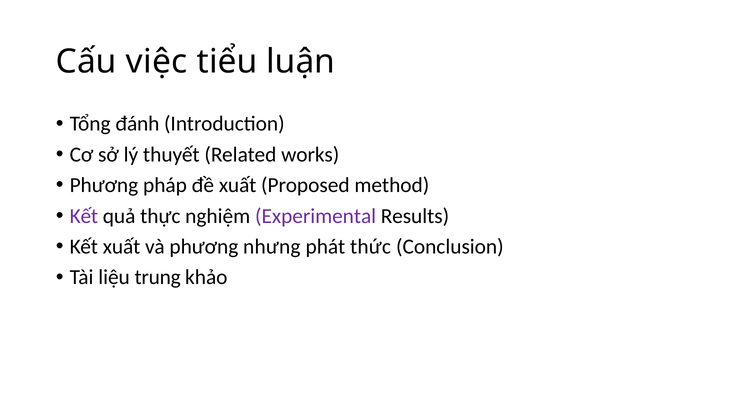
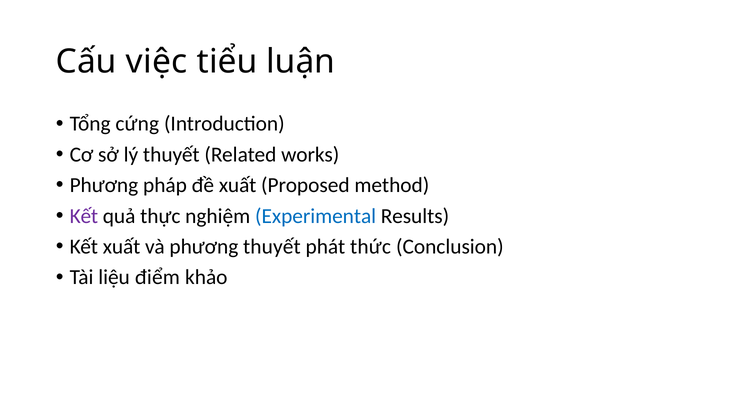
đánh: đánh -> cứng (137, 124)
Experimental colour: purple -> blue (316, 216)
phương nhưng: nhưng -> thuyết (272, 247)
trung: trung -> điểm (157, 278)
